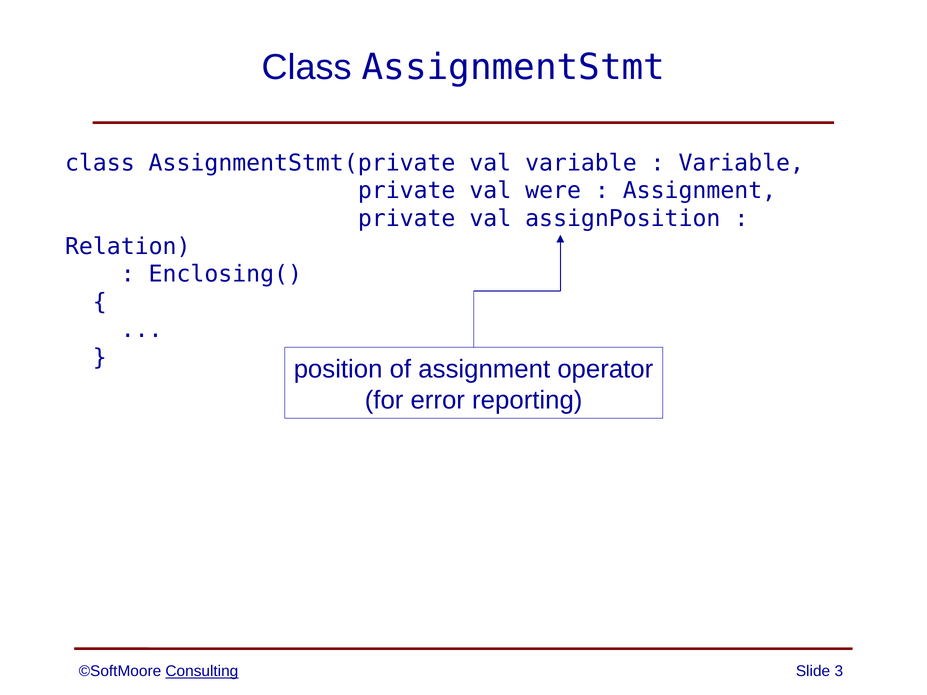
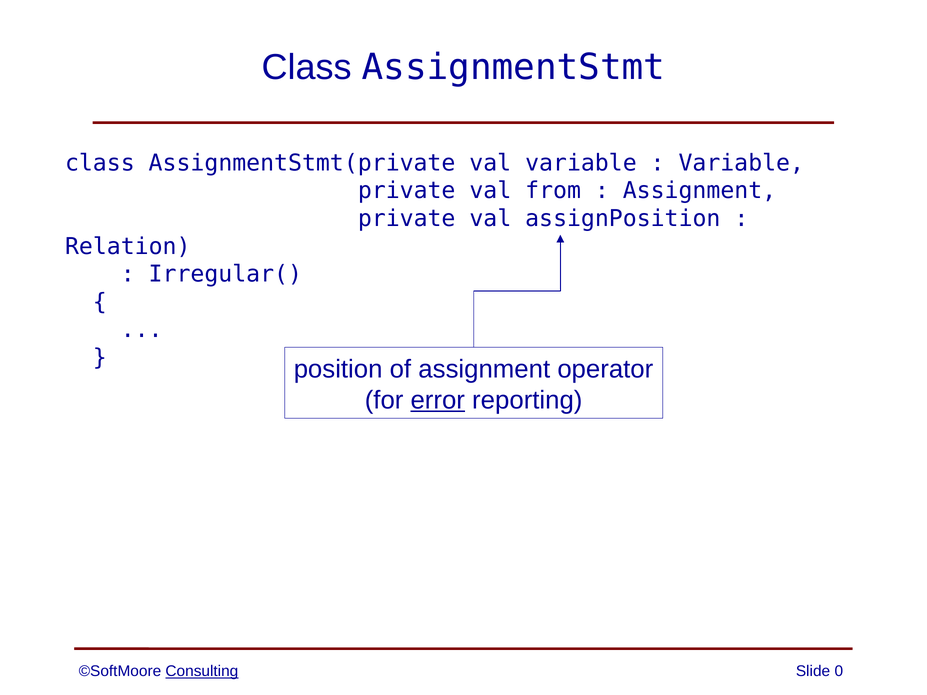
were: were -> from (553, 191)
Enclosing(: Enclosing( -> Irregular( (225, 274)
error underline: none -> present (438, 400)
3: 3 -> 0 (839, 672)
